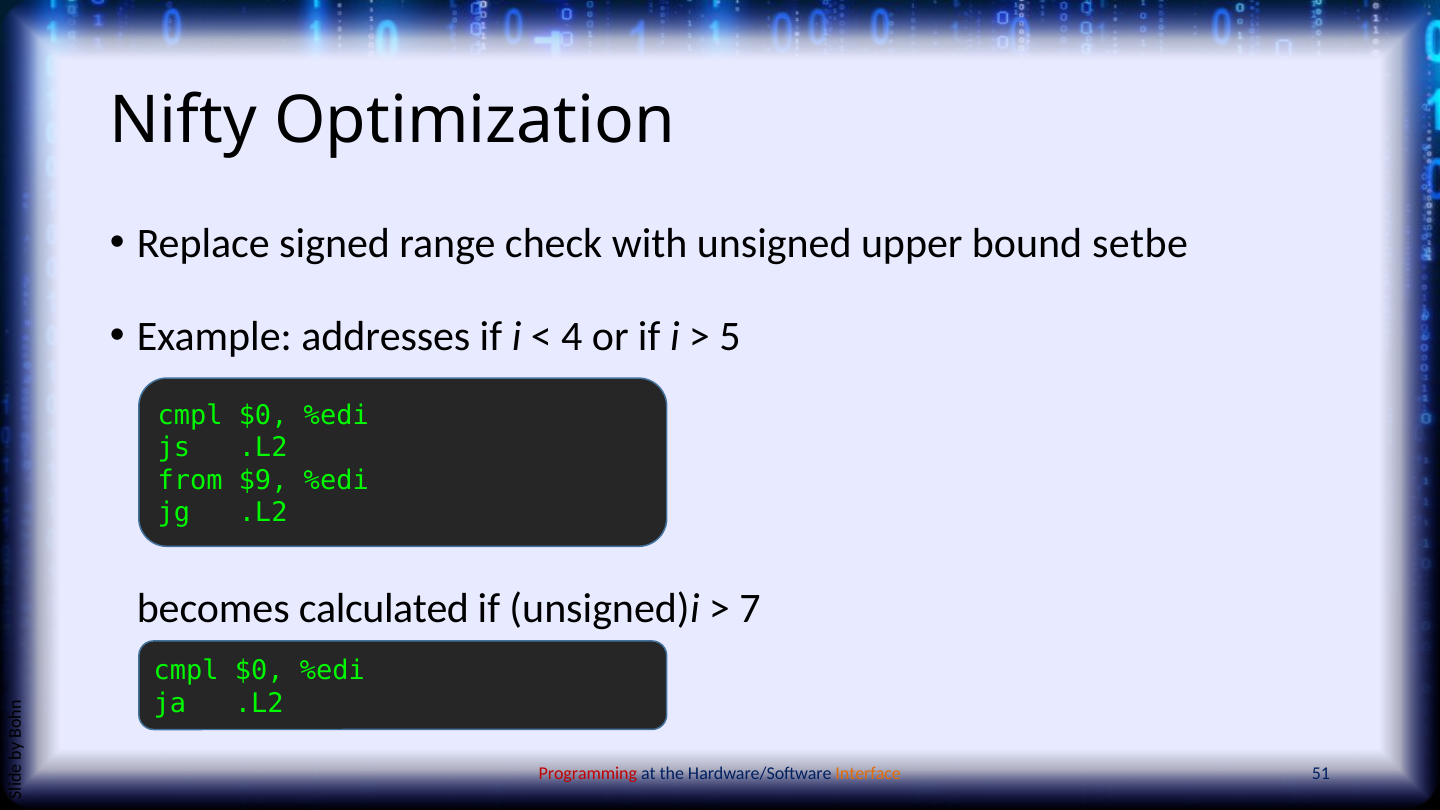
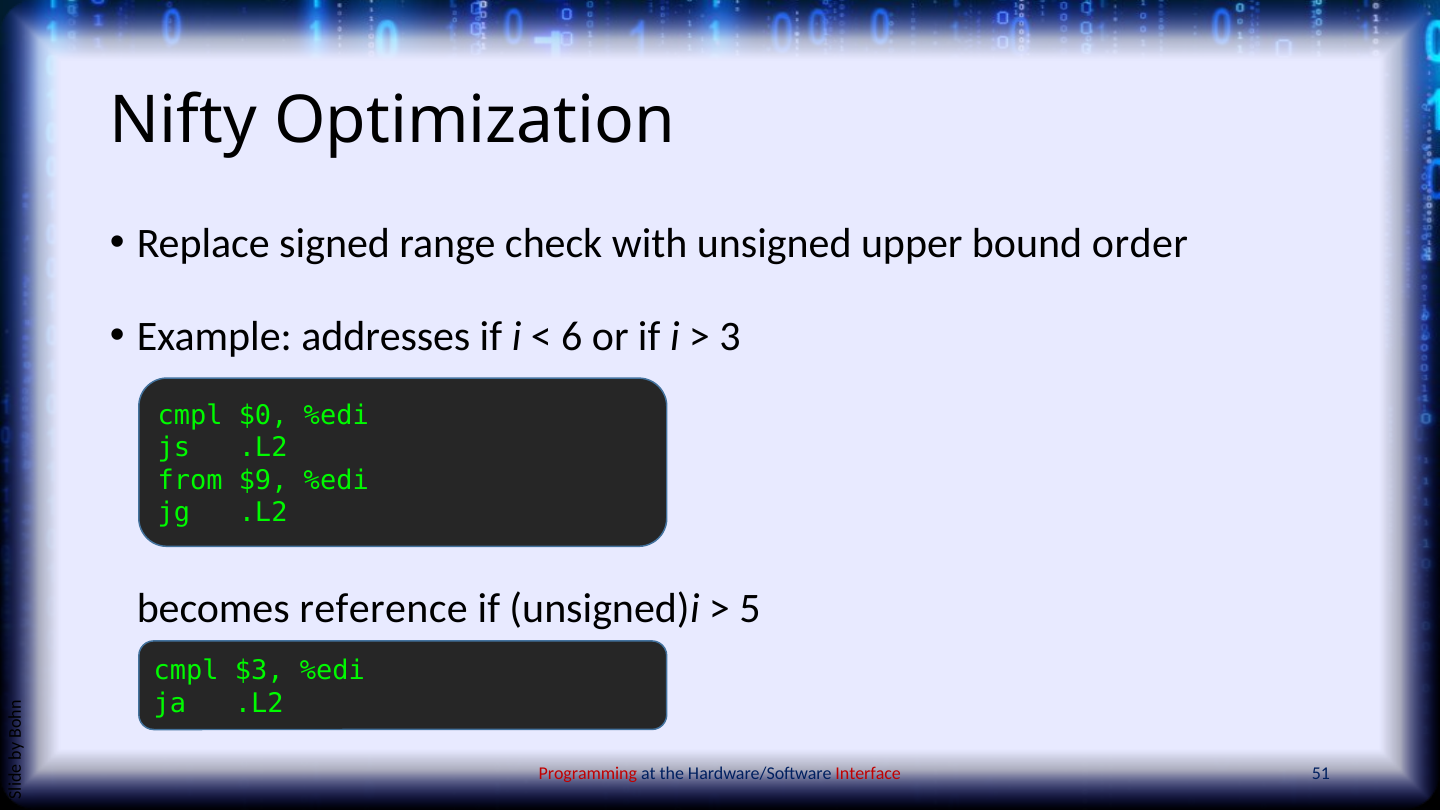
setbe: setbe -> order (1140, 243)
4: 4 -> 6 (572, 336)
5: 5 -> 3 (730, 336)
calculated: calculated -> reference (384, 608)
7: 7 -> 5 (750, 608)
$0: $0 -> $3 (259, 671)
Interface colour: orange -> red (868, 773)
